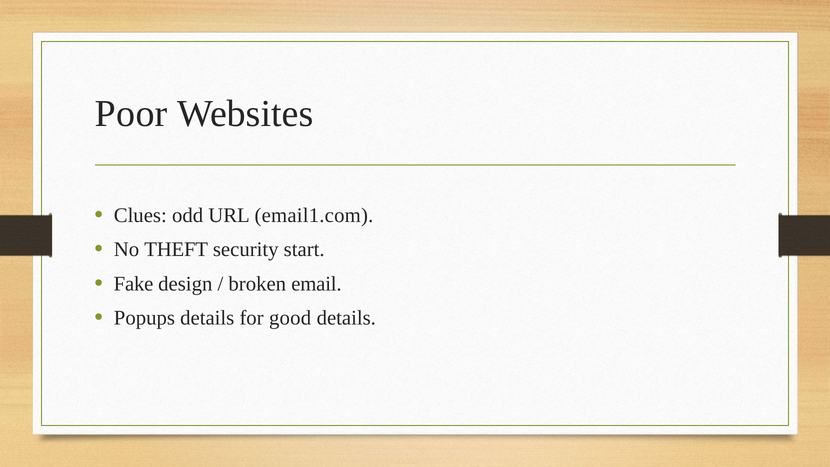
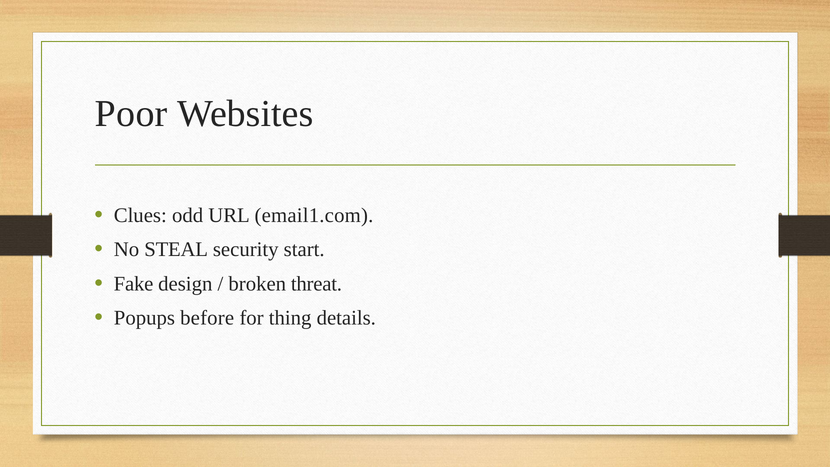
THEFT: THEFT -> STEAL (176, 250)
email: email -> threat (316, 284)
Popups details: details -> before (207, 318)
good: good -> thing (290, 318)
